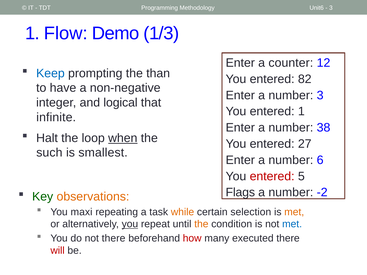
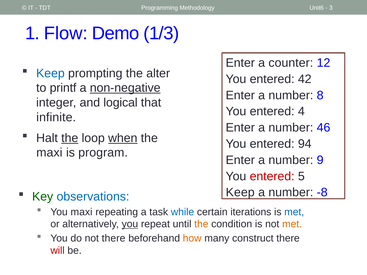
than: than -> alter (158, 73)
82: 82 -> 42 (305, 79)
have: have -> printf (63, 88)
non-negative underline: none -> present (125, 88)
number 3: 3 -> 8 (320, 95)
entered 1: 1 -> 4 (301, 112)
38: 38 -> 46 (324, 128)
the underline: none -> present (70, 138)
27: 27 -> 94 (305, 144)
such: such -> maxi (49, 153)
smallest: smallest -> program (103, 153)
6: 6 -> 9 (320, 160)
Flags: Flags -> Keep (240, 193)
-2: -2 -> -8 (322, 193)
observations colour: orange -> blue (93, 197)
while colour: orange -> blue (183, 212)
selection: selection -> iterations (251, 212)
met colour: orange -> blue (294, 212)
met colour: blue -> orange (292, 224)
how colour: red -> orange (192, 239)
executed: executed -> construct (253, 239)
